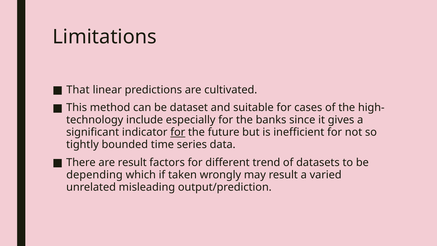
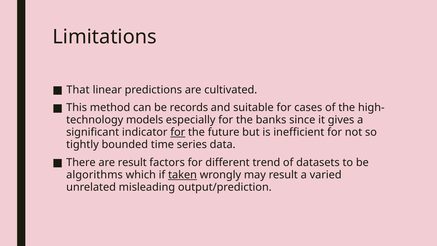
dataset: dataset -> records (189, 108)
include: include -> models (145, 120)
depending: depending -> algorithms (95, 175)
taken underline: none -> present (183, 175)
